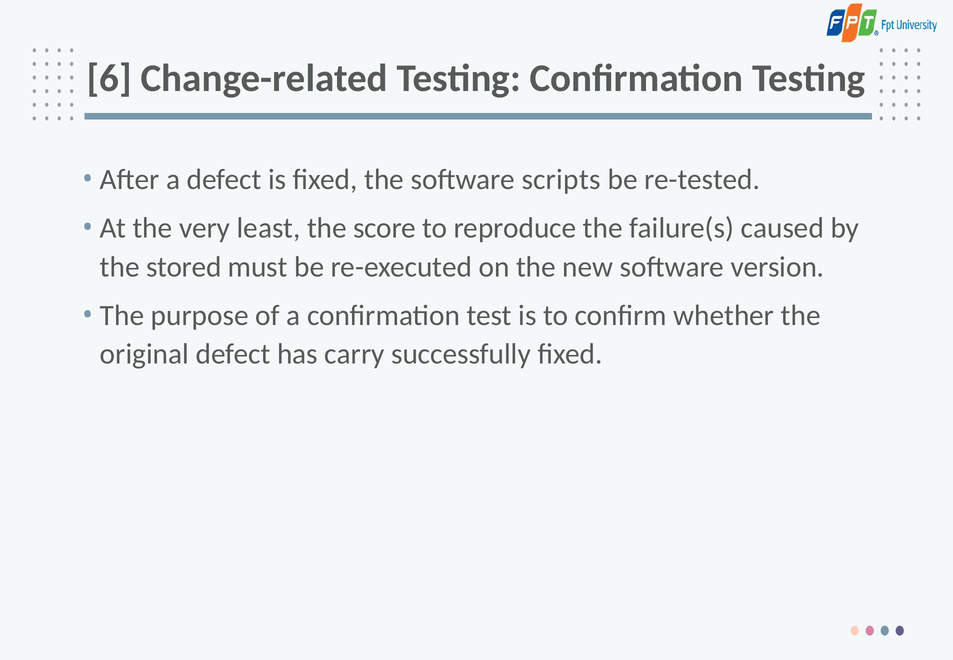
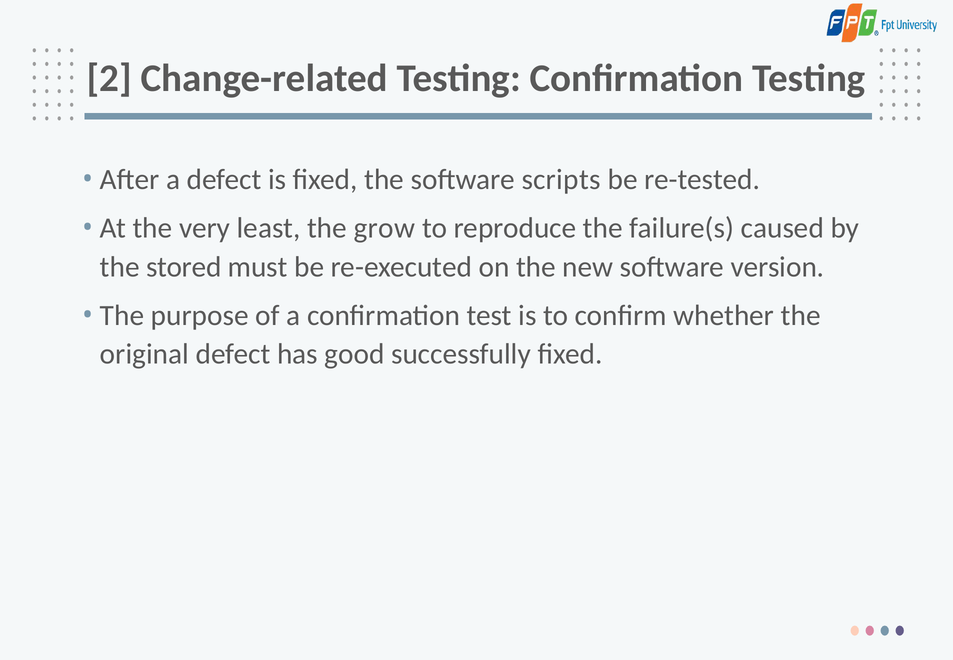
6: 6 -> 2 (109, 78)
score: score -> grow (384, 228)
carry: carry -> good (354, 354)
